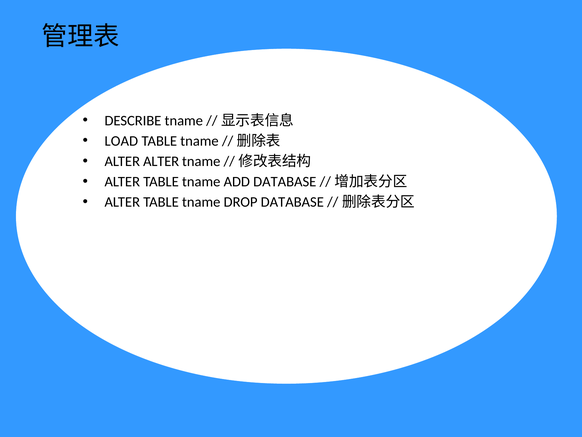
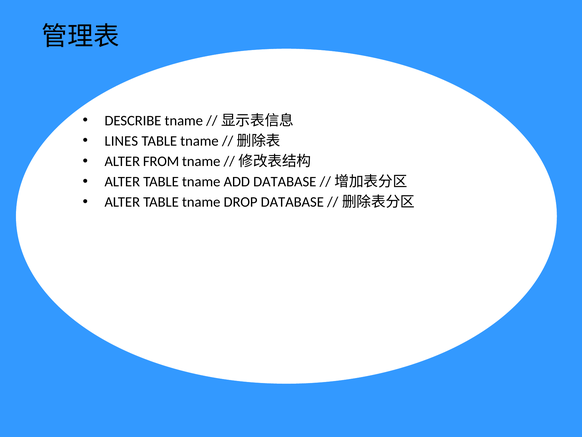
LOAD: LOAD -> LINES (121, 141)
ALTER ALTER: ALTER -> FROM (161, 161)
